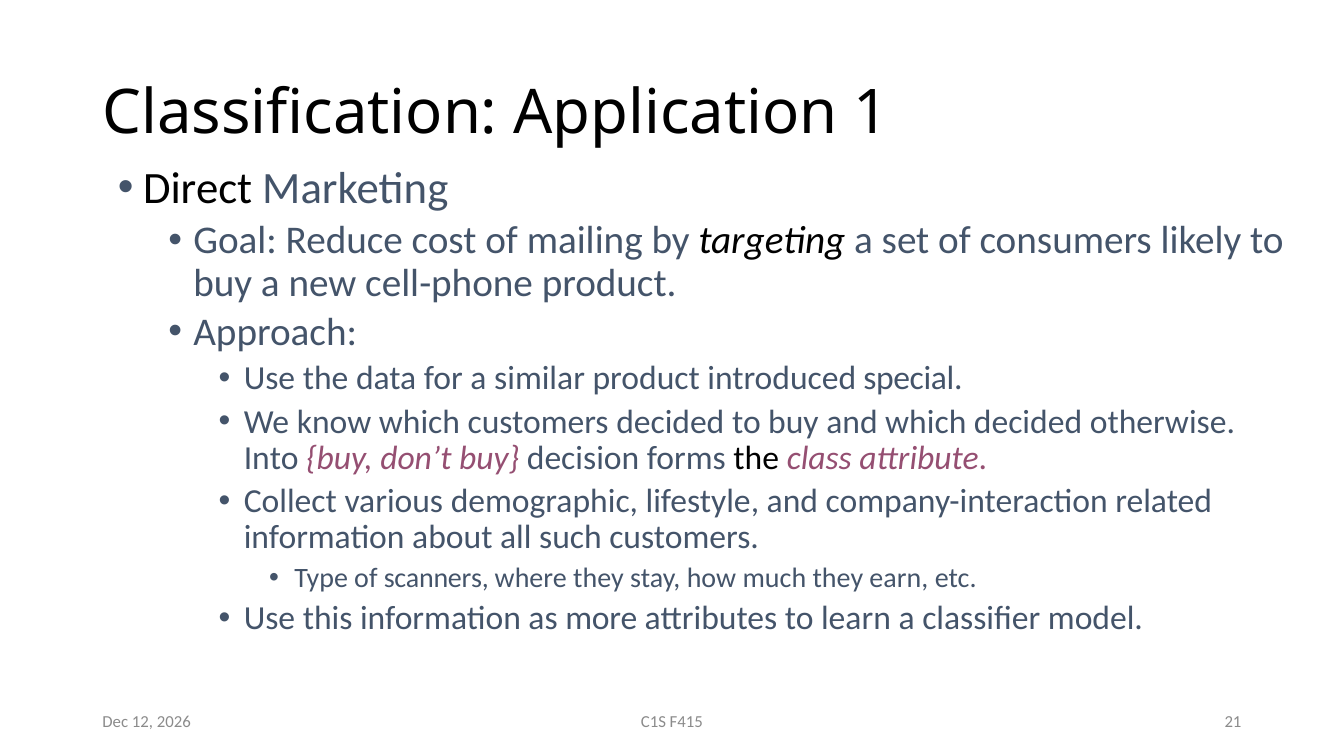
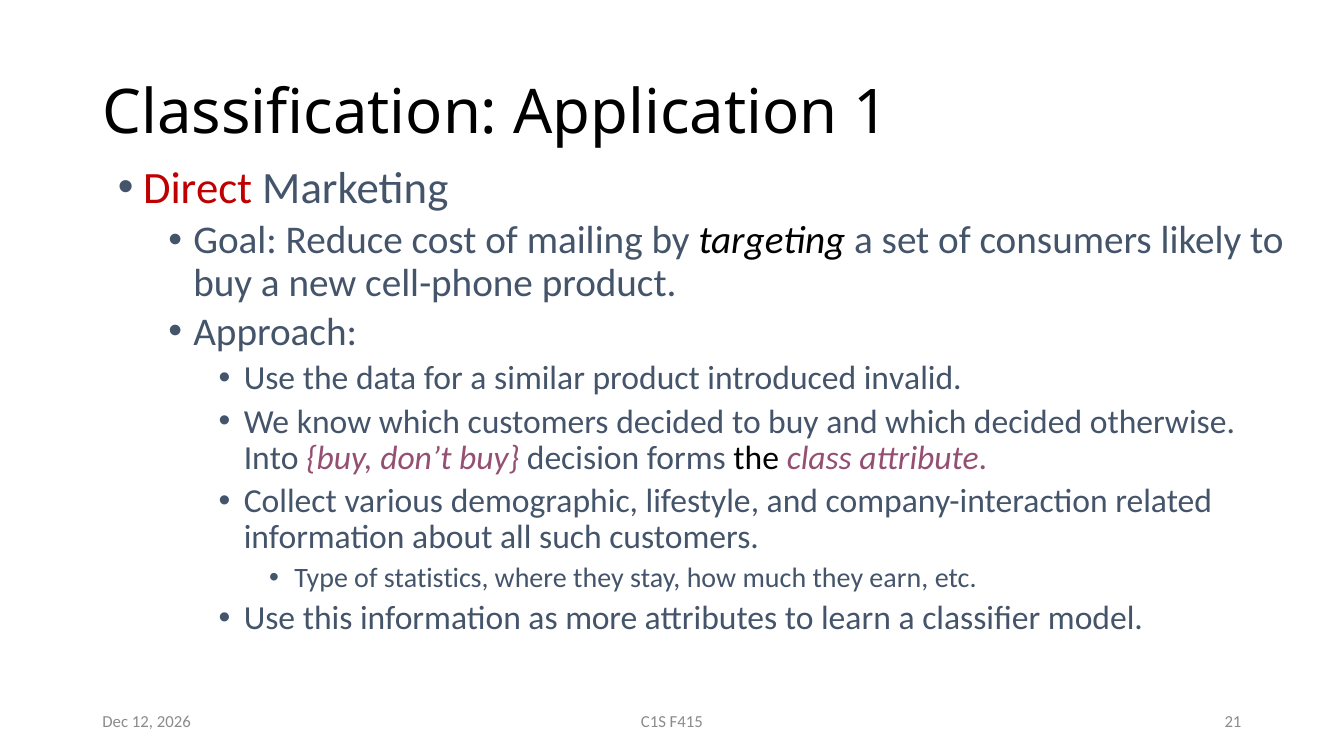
Direct colour: black -> red (198, 189)
special: special -> invalid (913, 379)
scanners: scanners -> statistics (436, 578)
